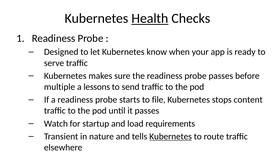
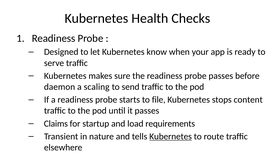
Health underline: present -> none (150, 18)
multiple: multiple -> daemon (60, 87)
lessons: lessons -> scaling (97, 87)
Watch: Watch -> Claims (56, 123)
